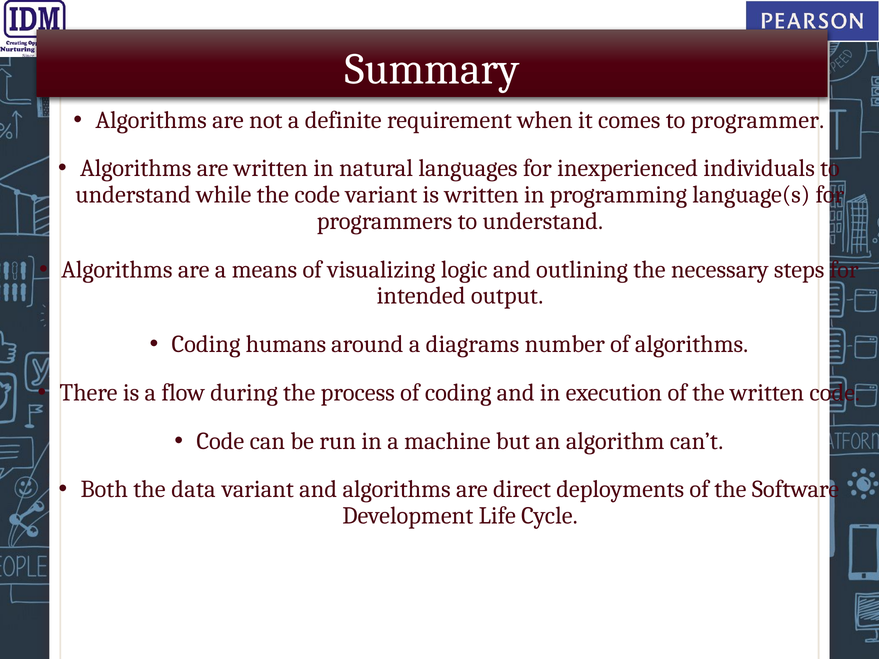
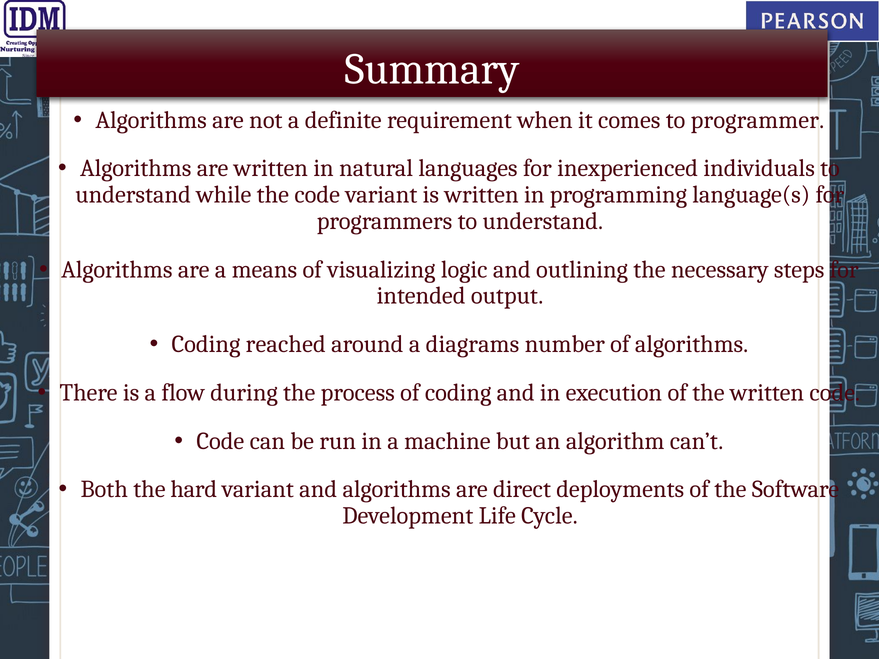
humans: humans -> reached (286, 344)
data: data -> hard (194, 490)
